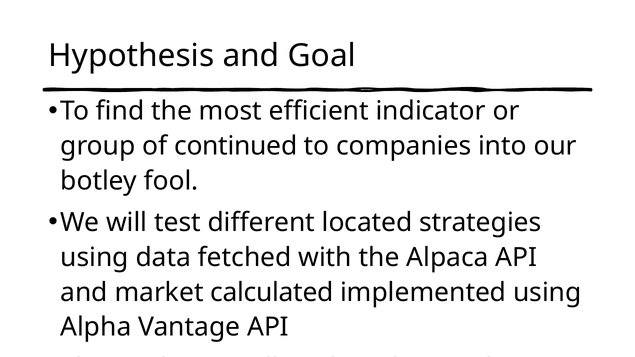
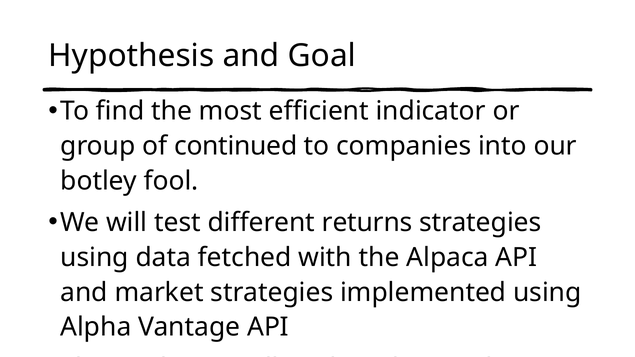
different located: located -> returns (367, 223)
market calculated: calculated -> strategies (272, 293)
